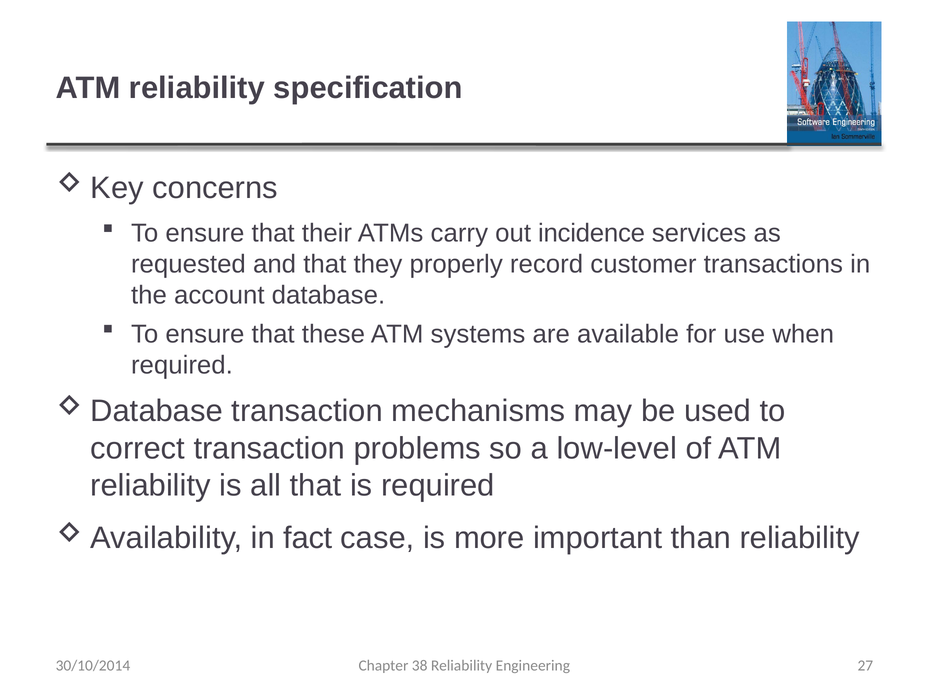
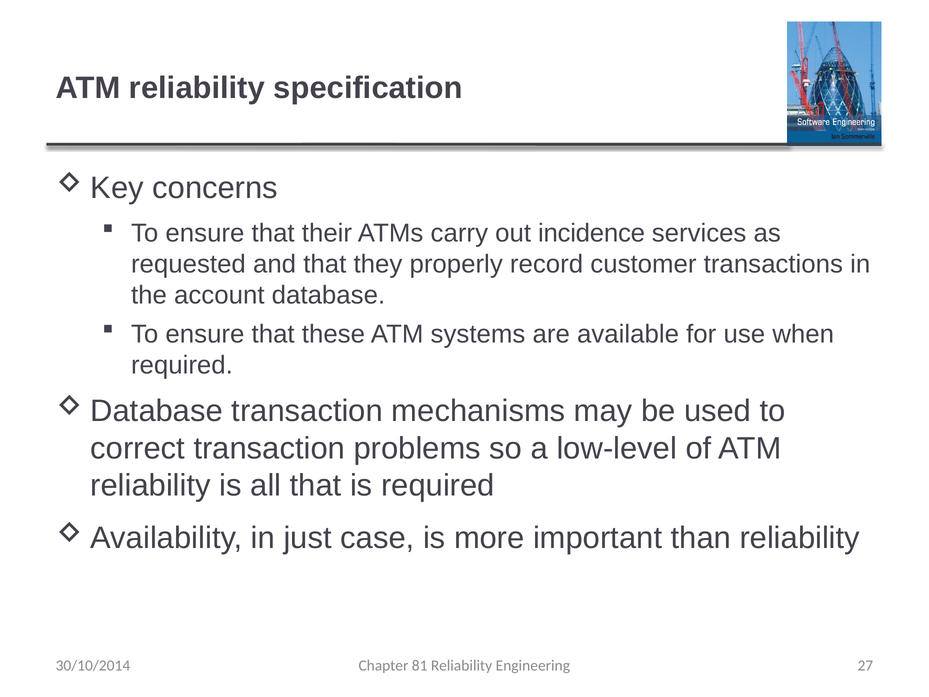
fact: fact -> just (308, 538)
38: 38 -> 81 (420, 665)
